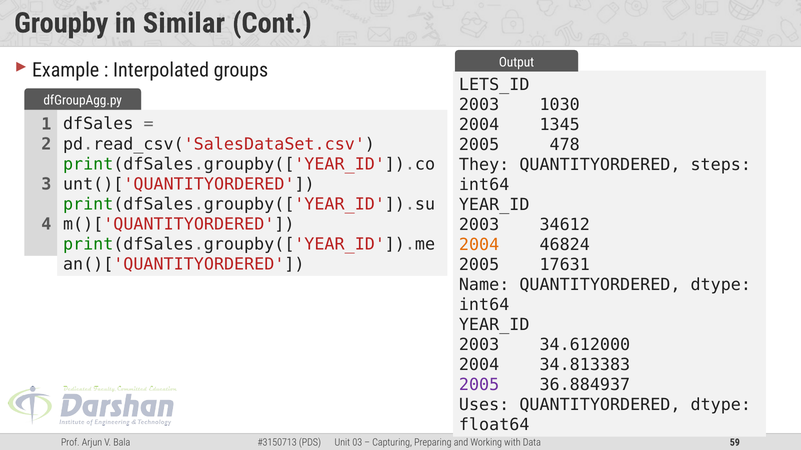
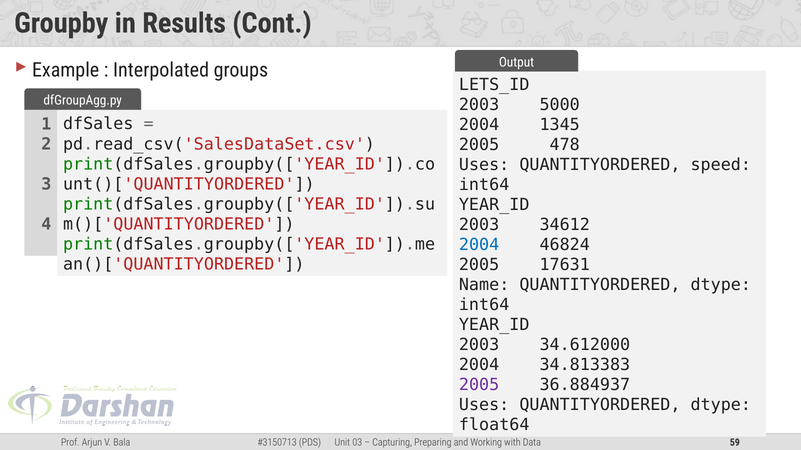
Similar: Similar -> Results (184, 23)
1030: 1030 -> 5000 (560, 105)
They: They -> Uses (484, 165)
steps: steps -> speed (721, 165)
2004 colour: orange -> blue (479, 245)
